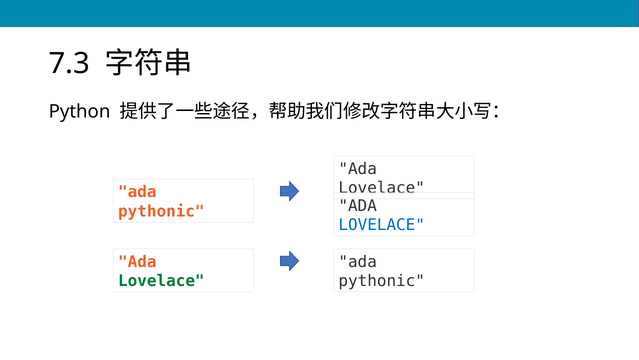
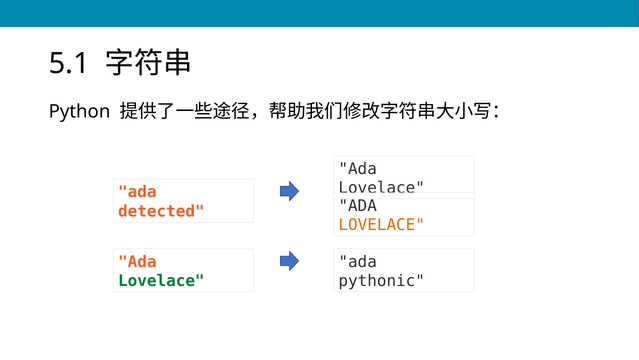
7.3: 7.3 -> 5.1 (69, 63)
pythonic: pythonic -> detected (161, 211)
LOVELACE colour: blue -> orange (382, 225)
